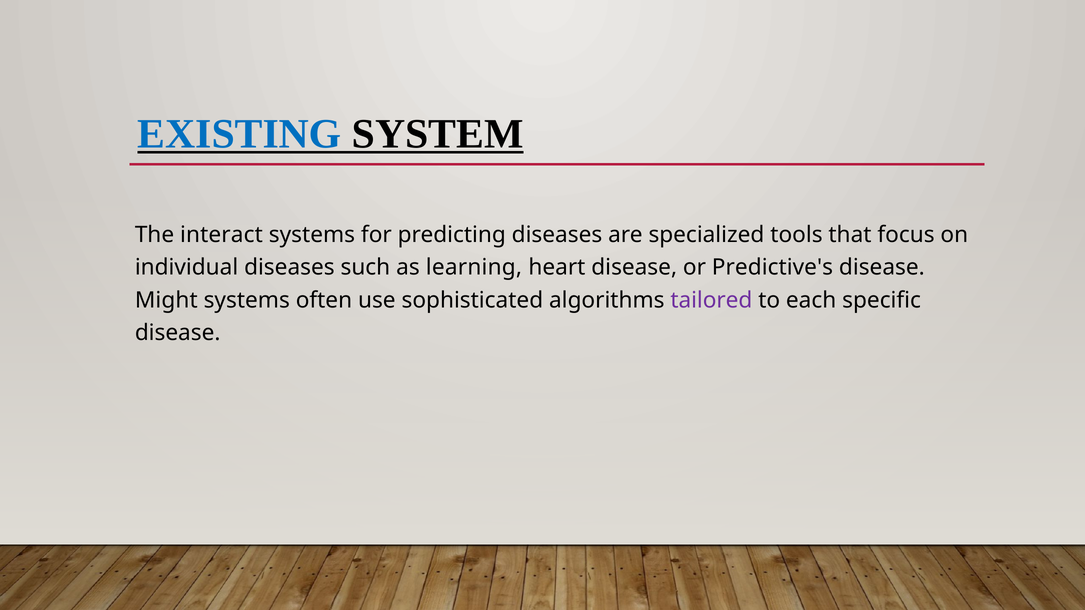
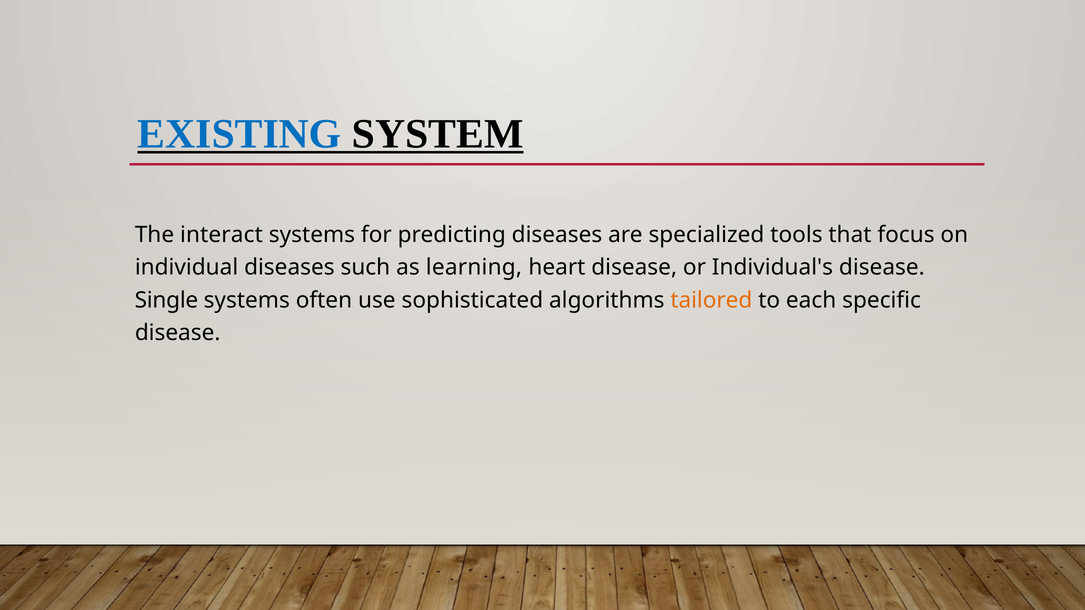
Predictive's: Predictive's -> Individual's (772, 268)
Might: Might -> Single (166, 300)
tailored colour: purple -> orange (711, 300)
